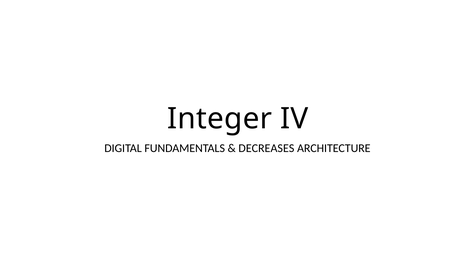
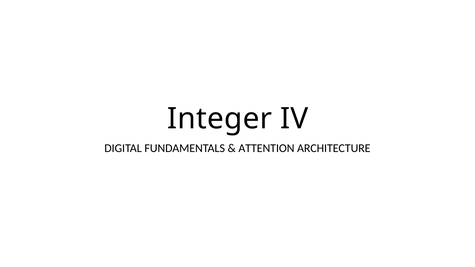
DECREASES: DECREASES -> ATTENTION (266, 148)
